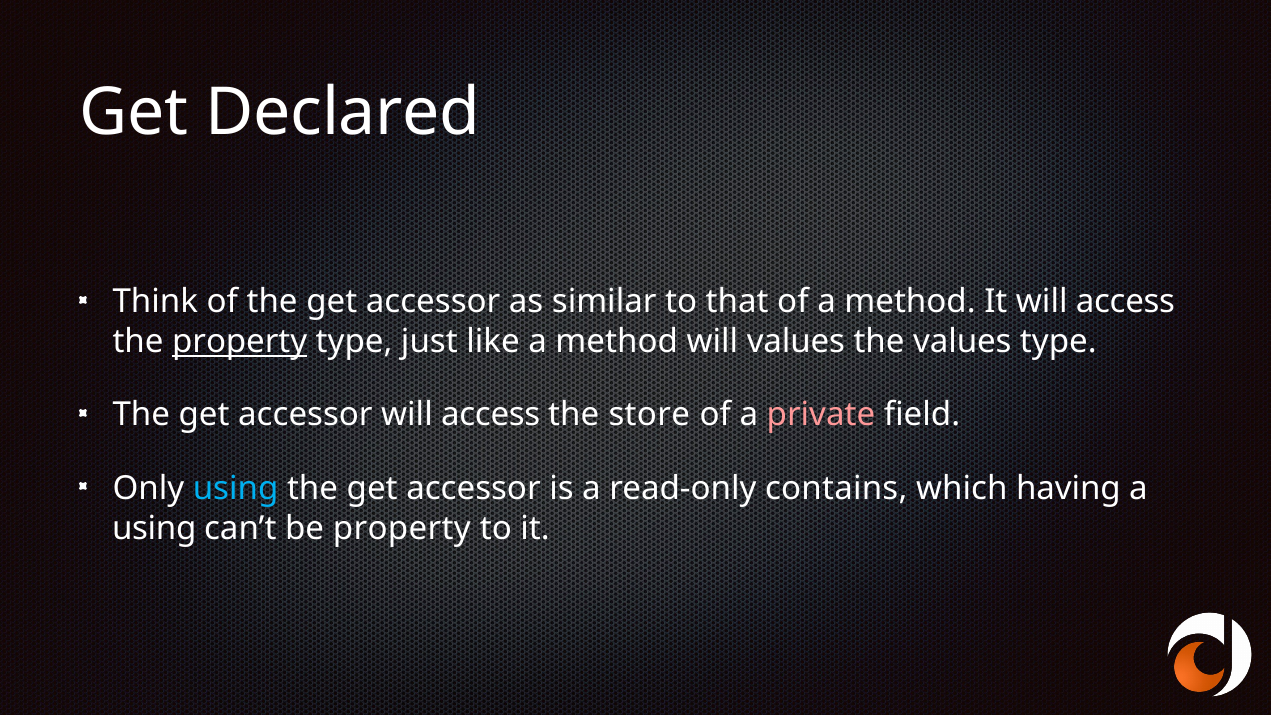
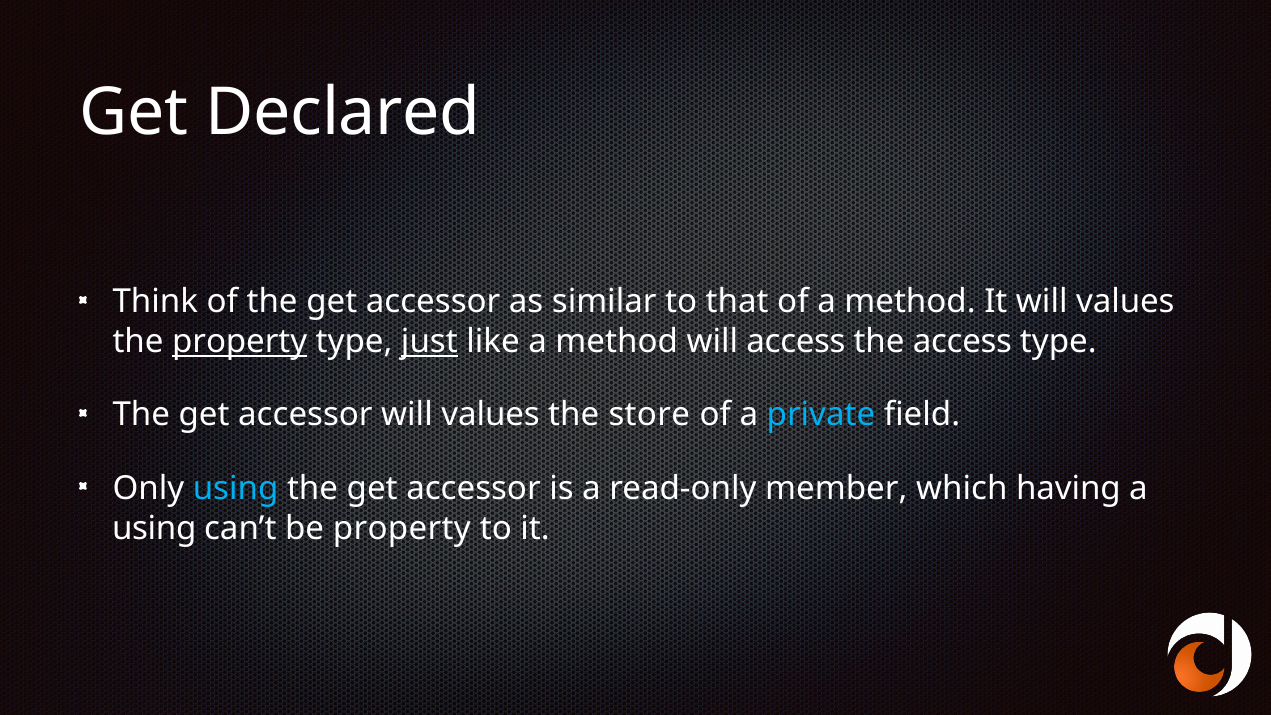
It will access: access -> values (1125, 302)
just underline: none -> present (429, 342)
will values: values -> access (796, 342)
the values: values -> access (962, 342)
accessor will access: access -> values (491, 415)
private colour: pink -> light blue (821, 415)
contains: contains -> member (836, 489)
